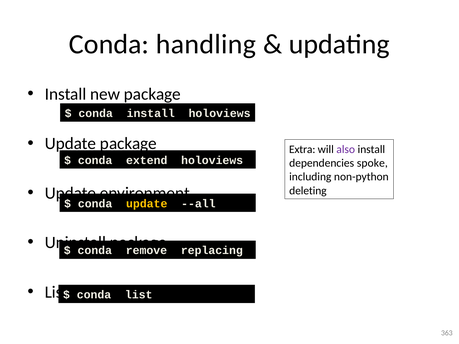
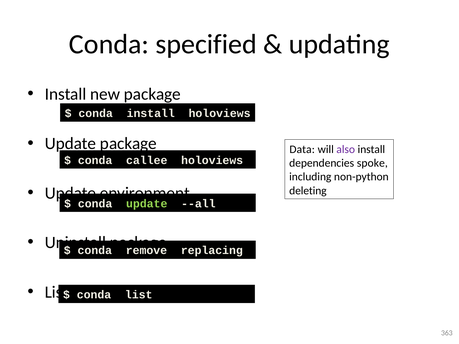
handling: handling -> specified (206, 44)
Extra: Extra -> Data (302, 149)
extend: extend -> callee (147, 160)
update colour: yellow -> light green (147, 204)
